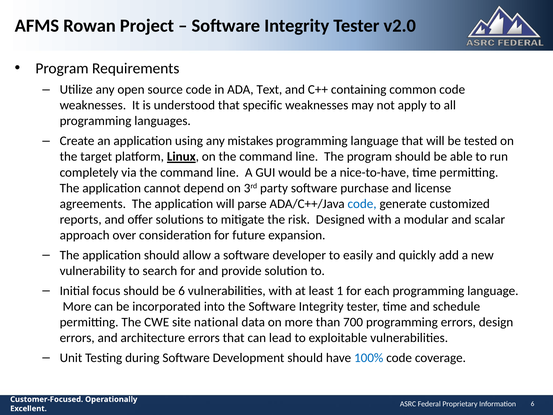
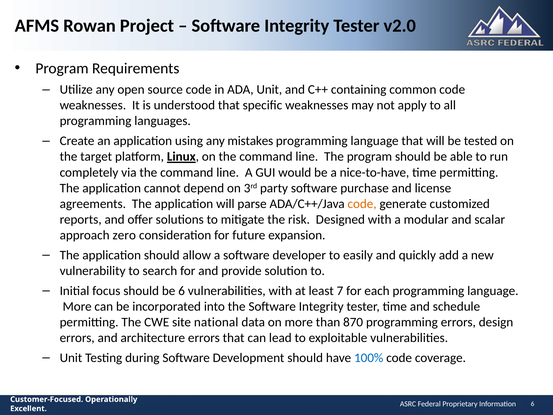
ADA Text: Text -> Unit (269, 90)
code colour: blue -> orange (362, 204)
over: over -> zero (124, 235)
1: 1 -> 7 (340, 291)
700: 700 -> 870 (353, 322)
